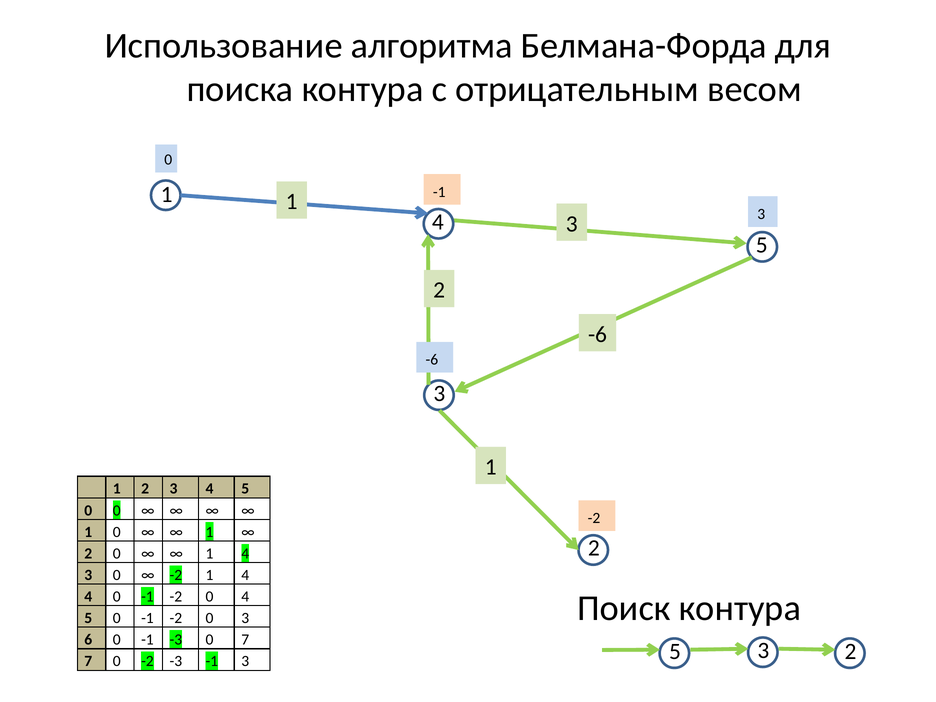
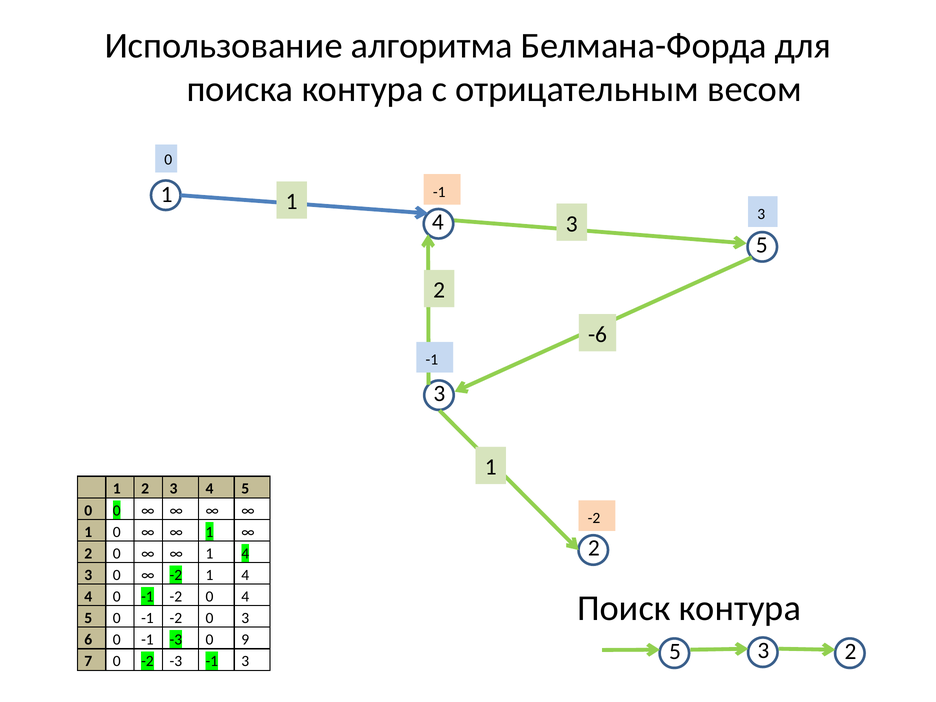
-6: -6 -> -1 (432, 360)
0 7: 7 -> 9 (245, 640)
